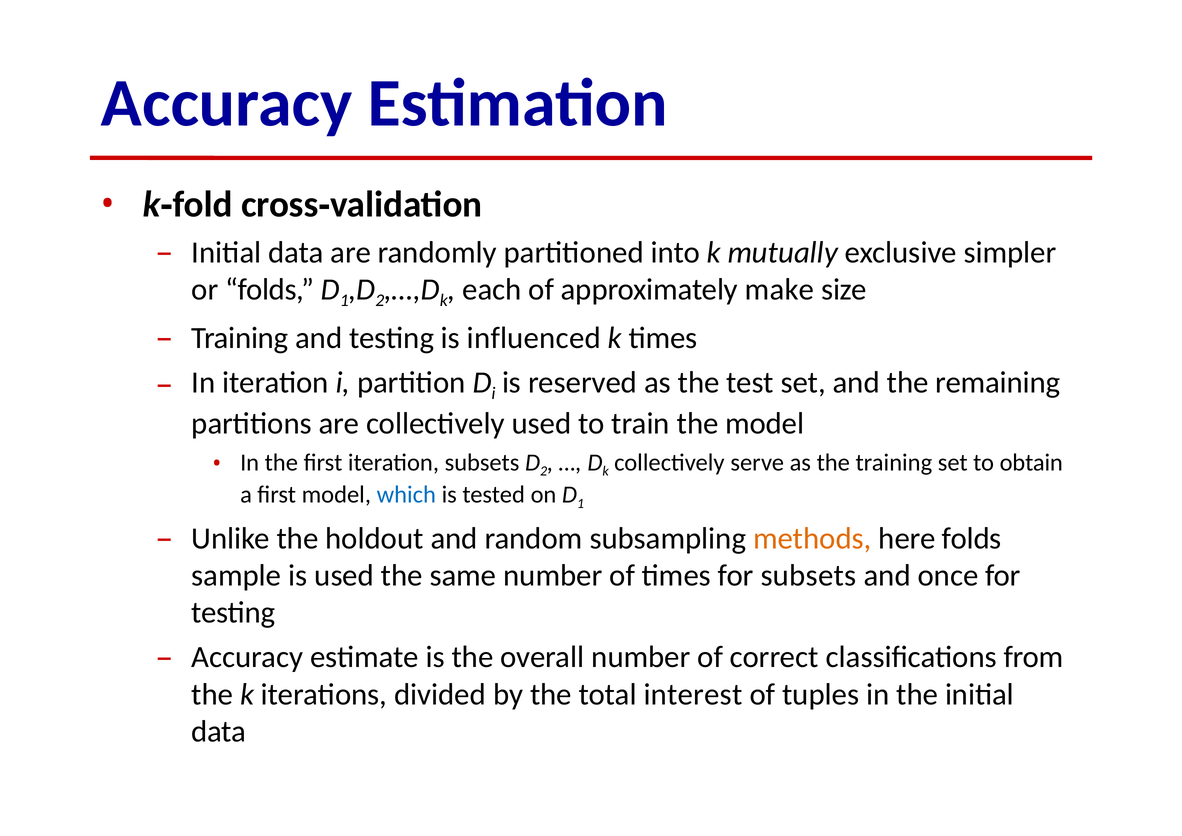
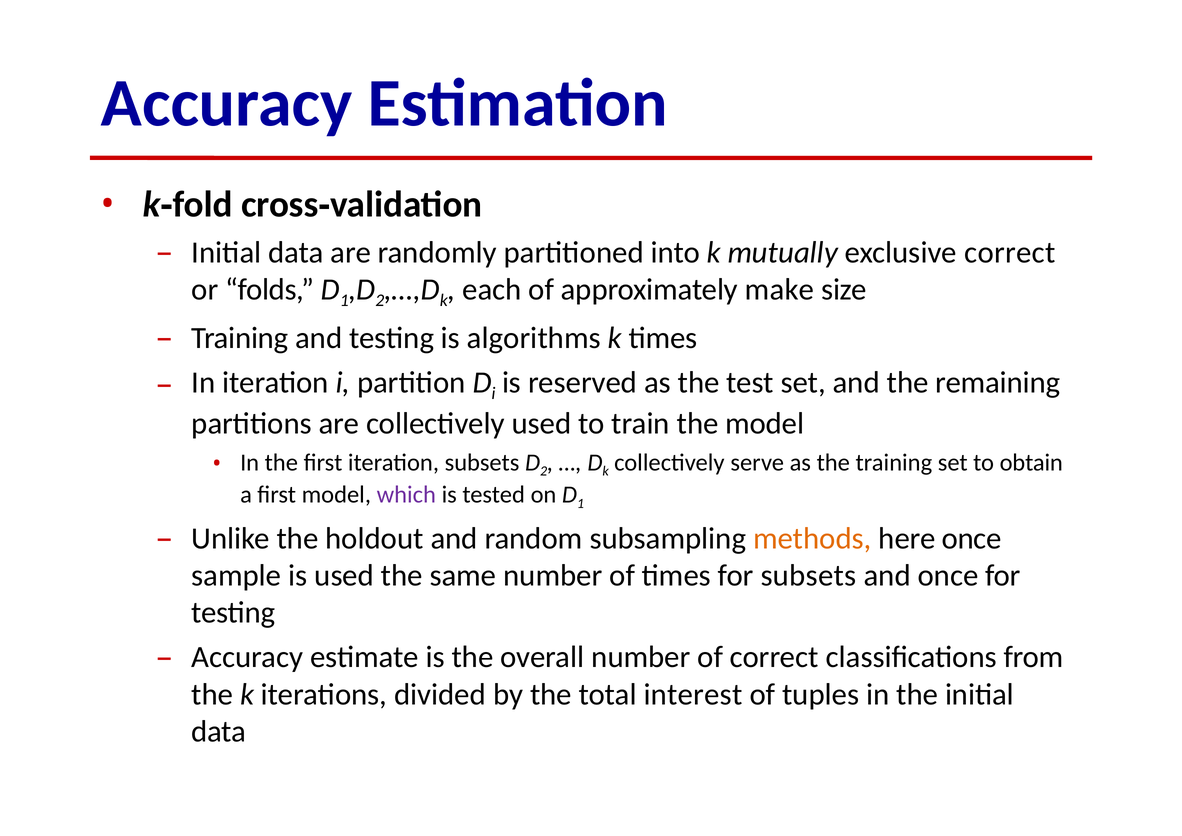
exclusive simpler: simpler -> correct (1010, 253)
influenced: influenced -> algorithms (534, 338)
which colour: blue -> purple (406, 495)
here folds: folds -> once (972, 539)
